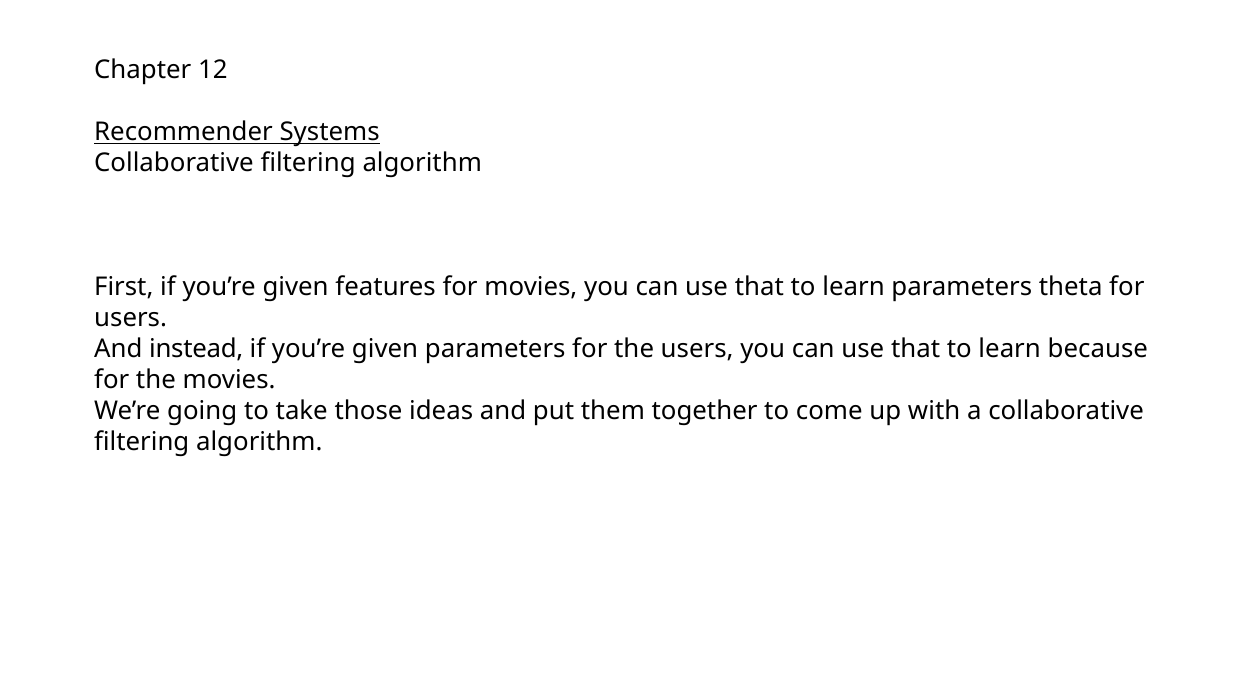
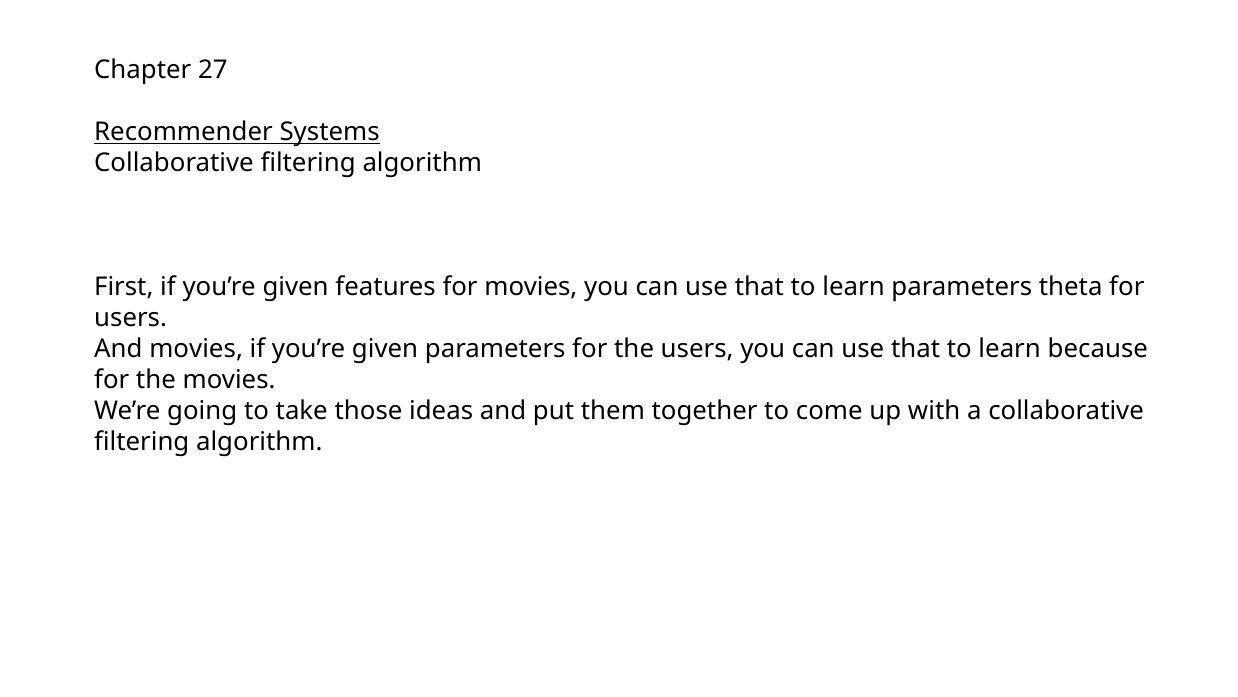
12: 12 -> 27 (213, 70)
And instead: instead -> movies (196, 349)
